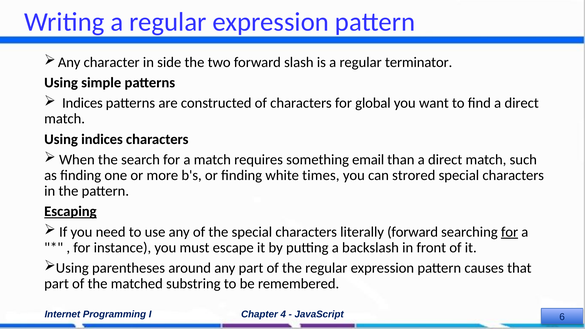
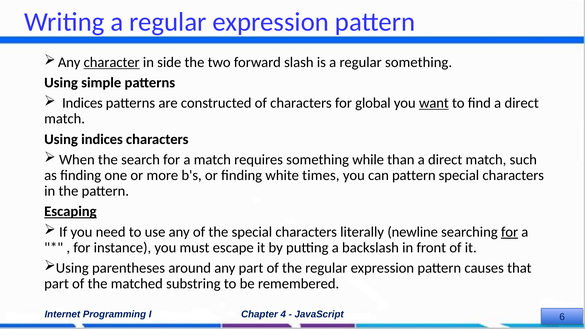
character underline: none -> present (112, 62)
regular terminator: terminator -> something (419, 62)
want underline: none -> present (434, 103)
email: email -> while (368, 160)
can strored: strored -> pattern (414, 175)
literally forward: forward -> newline (413, 232)
